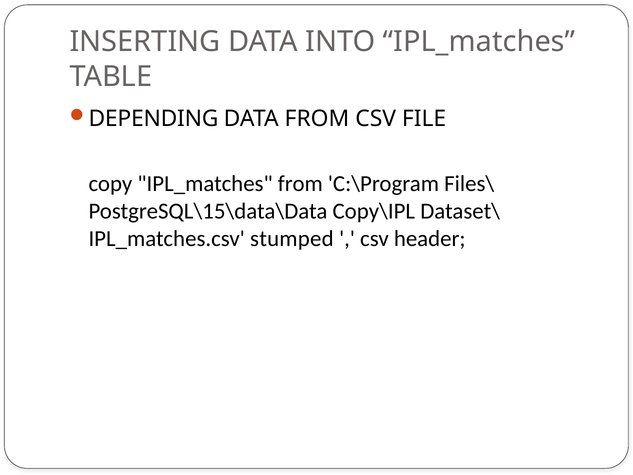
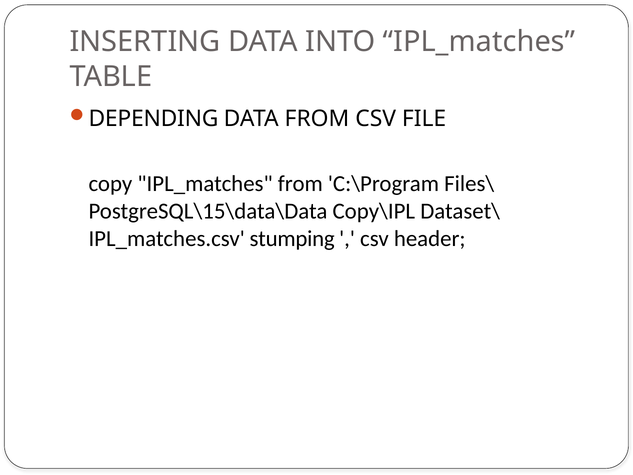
stumped: stumped -> stumping (292, 239)
